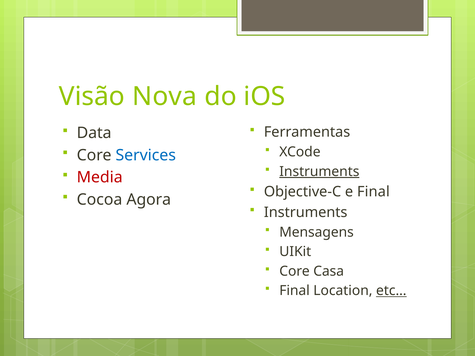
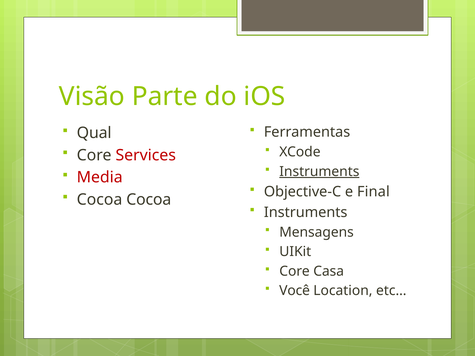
Nova: Nova -> Parte (165, 96)
Data: Data -> Qual (94, 133)
Services colour: blue -> red (146, 155)
Cocoa Agora: Agora -> Cocoa (149, 200)
Final: Final -> Você (295, 291)
etc… underline: present -> none (391, 291)
